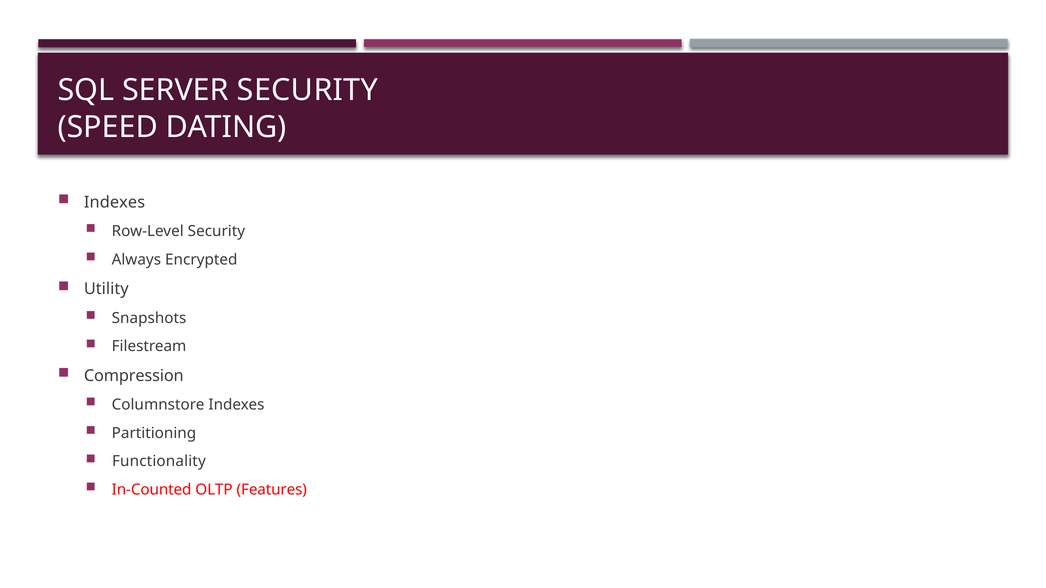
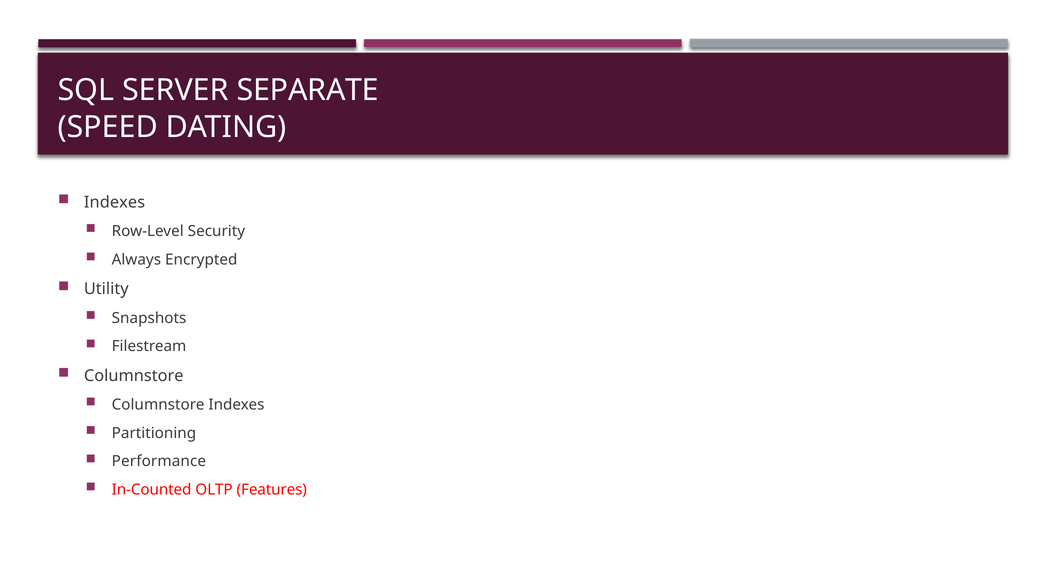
SERVER SECURITY: SECURITY -> SEPARATE (308, 90)
Compression: Compression -> Columnstore (134, 376)
Functionality: Functionality -> Performance (159, 462)
